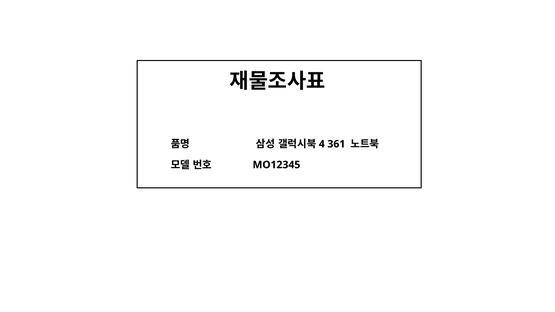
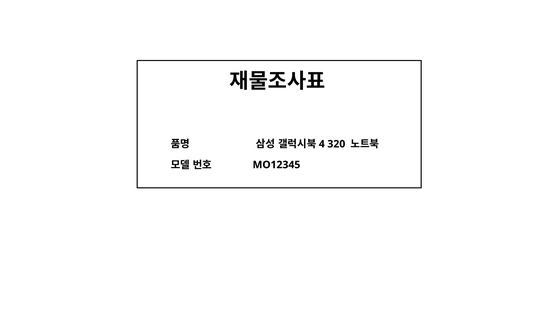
361: 361 -> 320 (336, 144)
